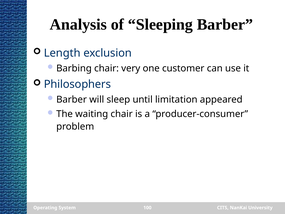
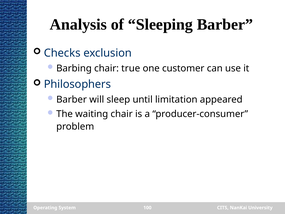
Length: Length -> Checks (62, 53)
very: very -> true (131, 68)
